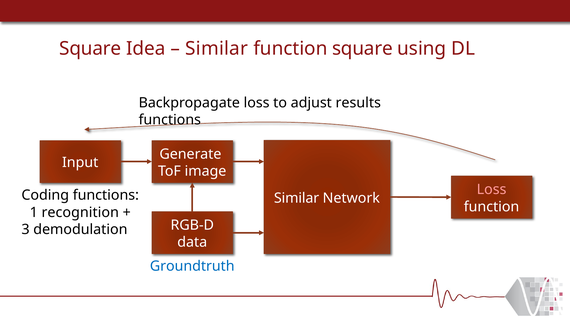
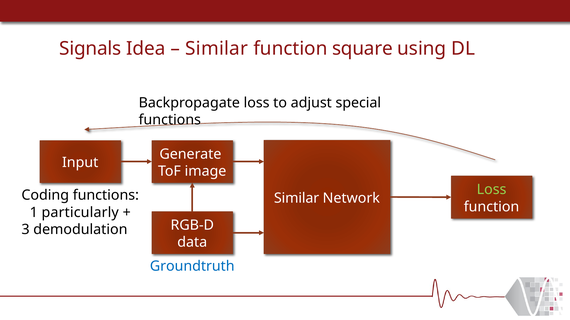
Square: Square -> Signals (90, 49)
results: results -> special (358, 103)
Loss colour: pink -> light green (492, 190)
recognition: recognition -> particularly (80, 213)
